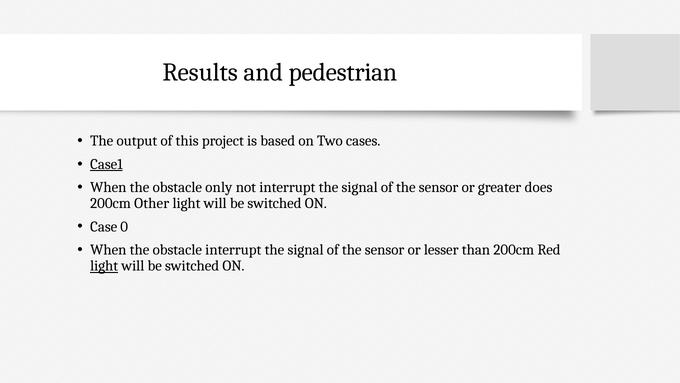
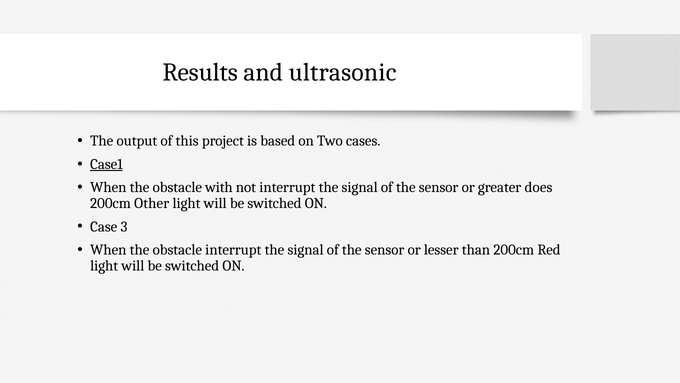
pedestrian: pedestrian -> ultrasonic (343, 72)
only: only -> with (219, 187)
0: 0 -> 3 (124, 226)
light underline: present -> none (104, 266)
